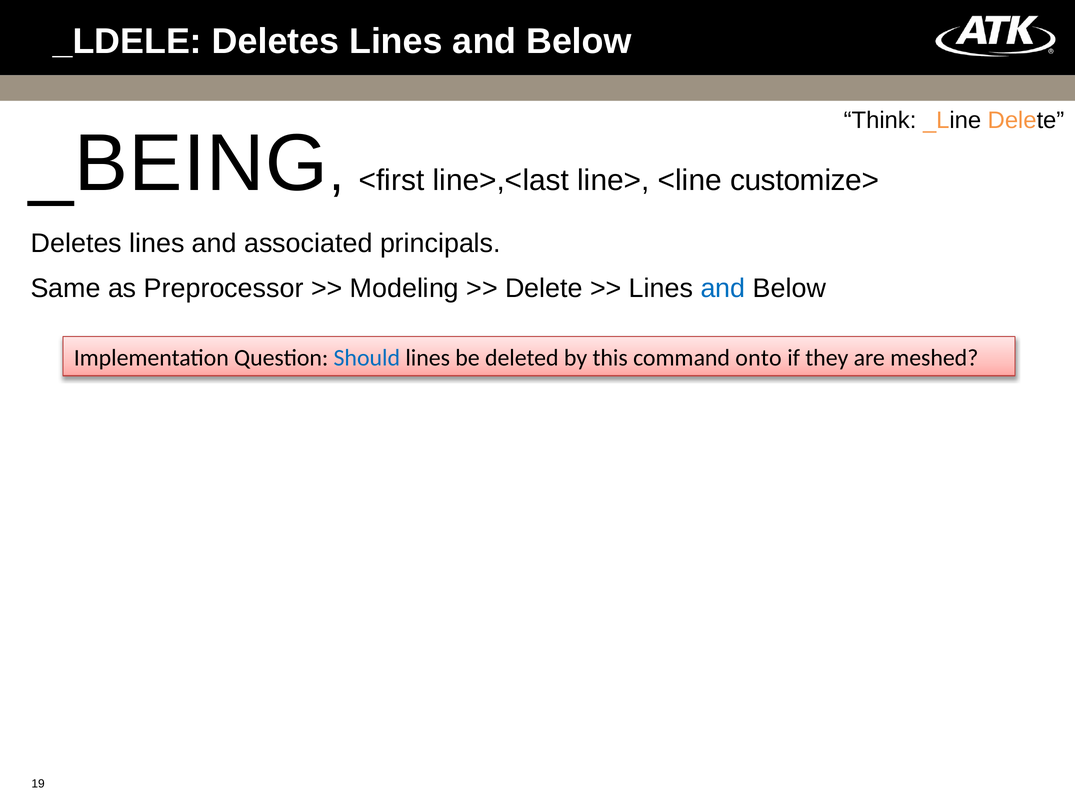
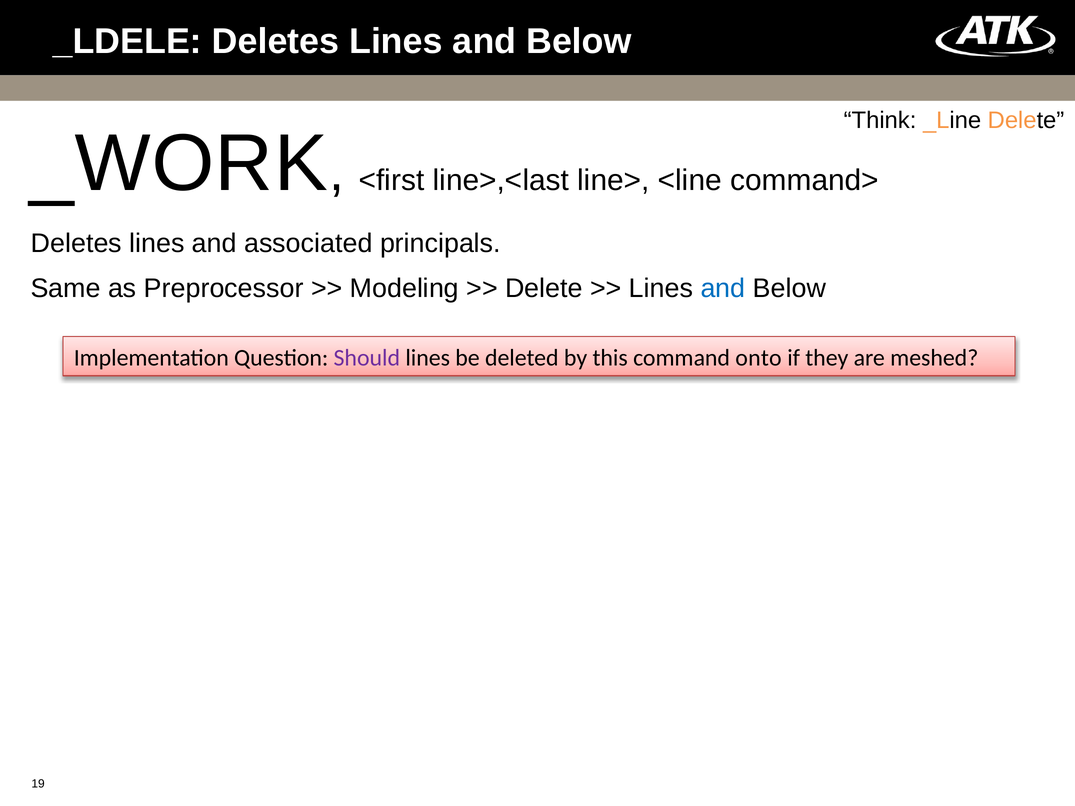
_BEING: _BEING -> _WORK (178, 164)
customize>: customize> -> command> (804, 180)
Should colour: blue -> purple (367, 358)
